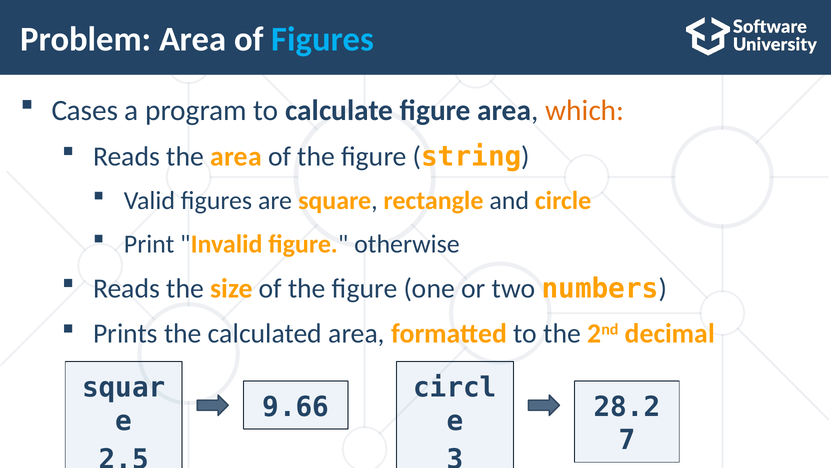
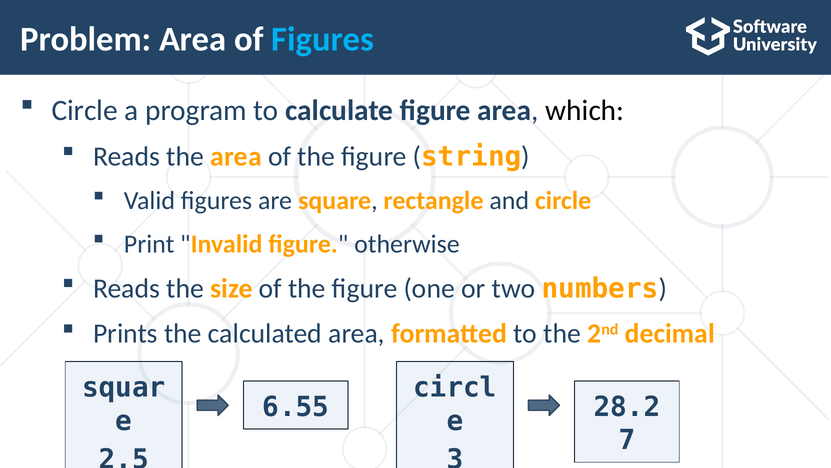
Cases: Cases -> Circle (85, 110)
which colour: orange -> black (585, 110)
9.66: 9.66 -> 6.55 (296, 406)
